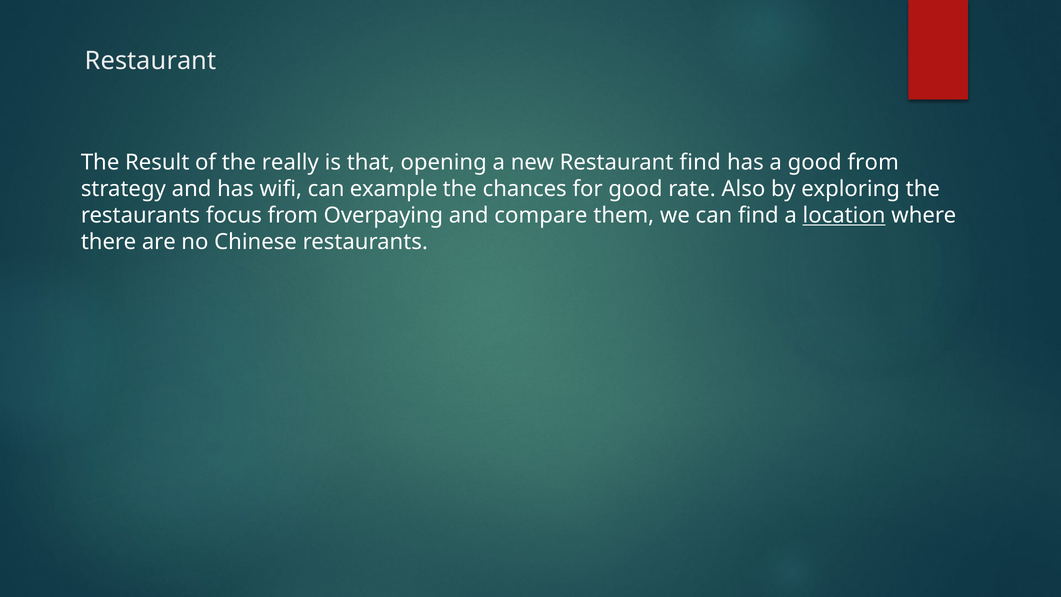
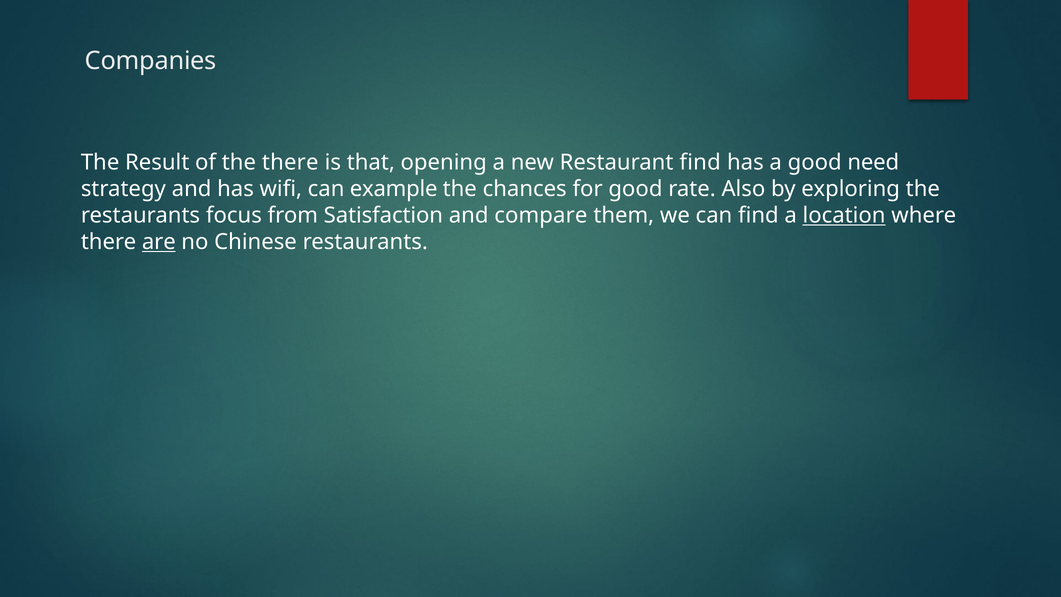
Restaurant: Restaurant -> Companies (151, 61)
the really: really -> there (290, 162)
good from: from -> need (873, 162)
Overpaying: Overpaying -> Satisfaction (383, 215)
are underline: none -> present (159, 242)
